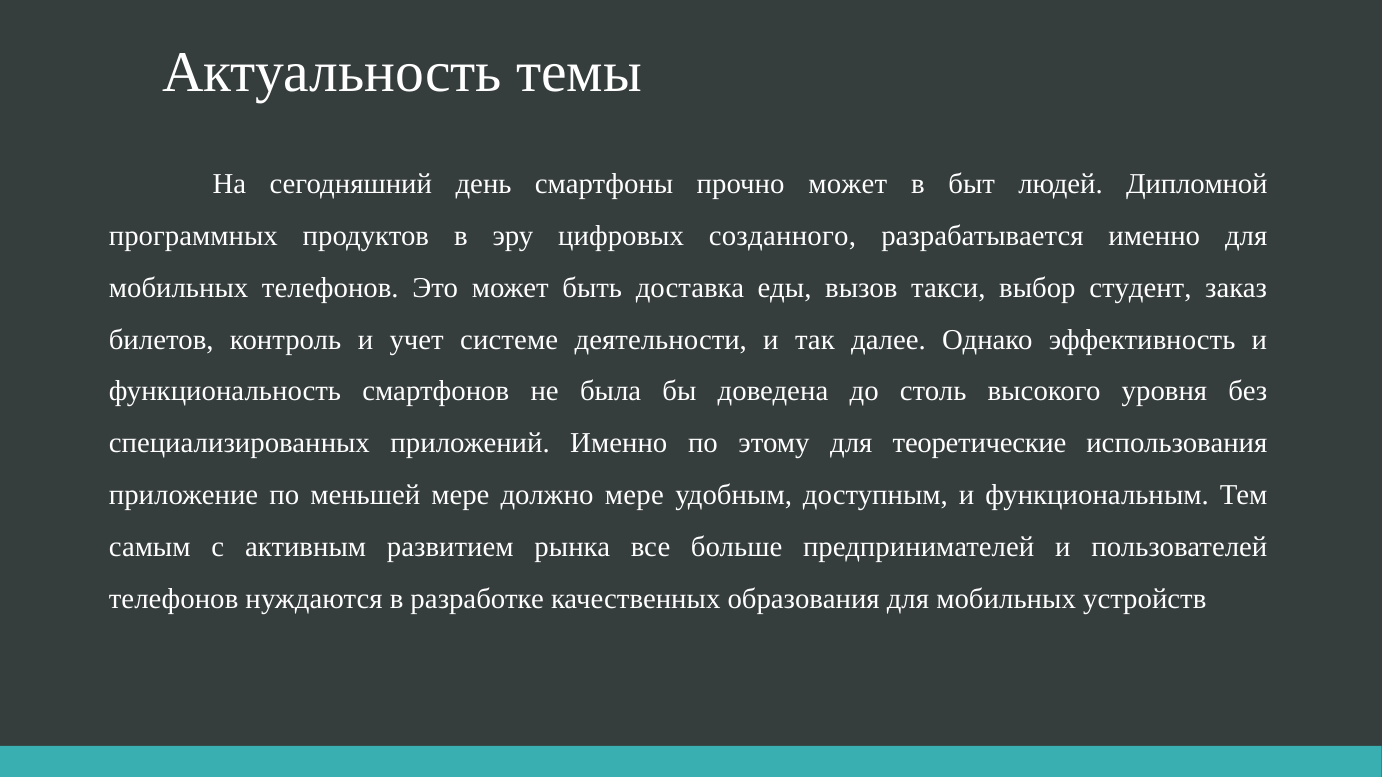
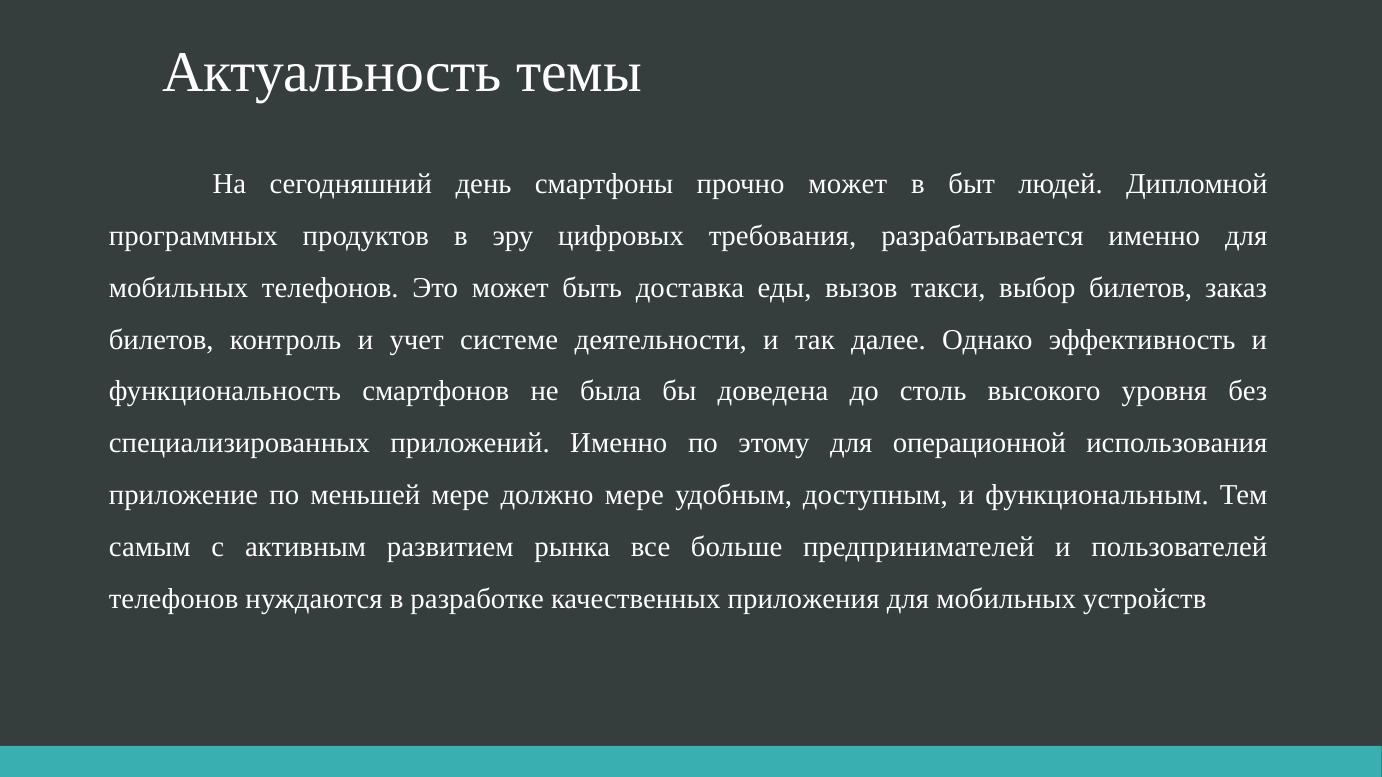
созданного: созданного -> требования (783, 236)
выбор студент: студент -> билетов (1141, 288)
теоретические: теоретические -> операционной (979, 443)
образования: образования -> приложения (804, 599)
